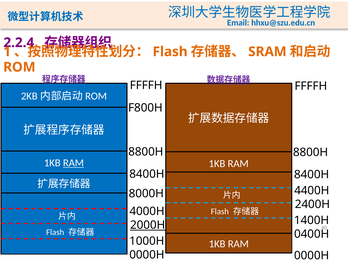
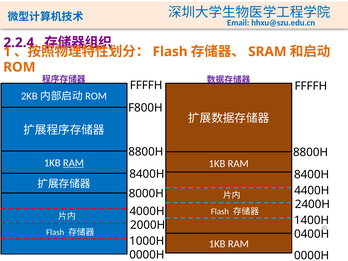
2000H underline: present -> none (148, 225)
